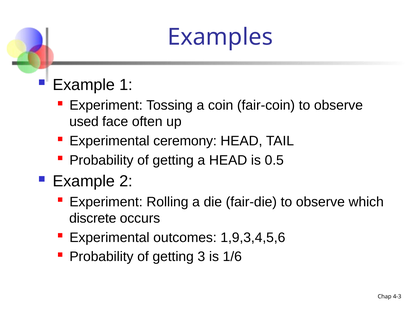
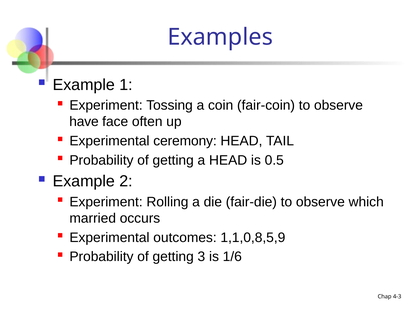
used: used -> have (84, 122)
discrete: discrete -> married (93, 218)
1,9,3,4,5,6: 1,9,3,4,5,6 -> 1,1,0,8,5,9 (253, 238)
